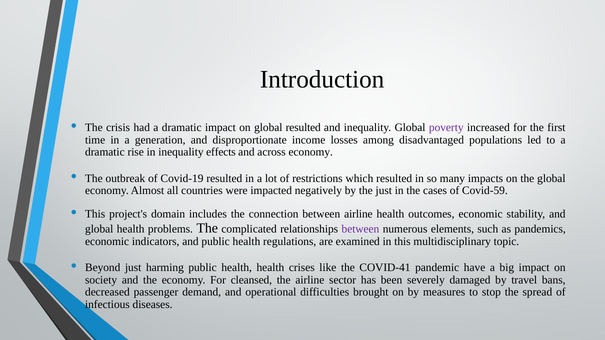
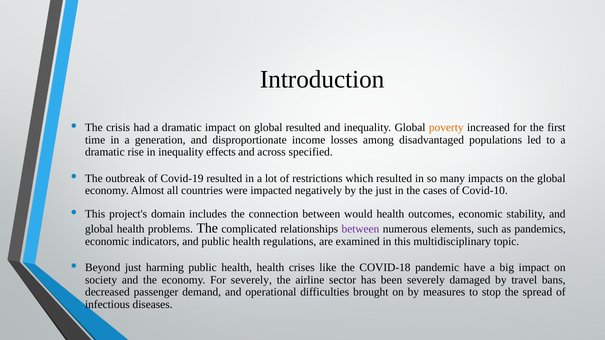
poverty colour: purple -> orange (446, 128)
across economy: economy -> specified (311, 152)
Covid-59: Covid-59 -> Covid-10 (485, 191)
between airline: airline -> would (358, 214)
COVID-41: COVID-41 -> COVID-18 (385, 268)
For cleansed: cleansed -> severely (251, 280)
